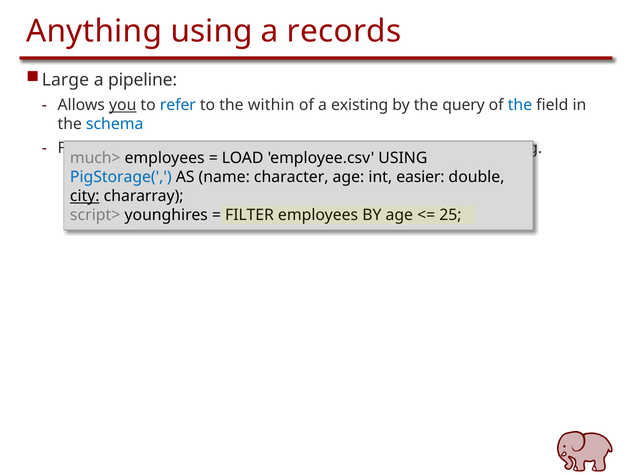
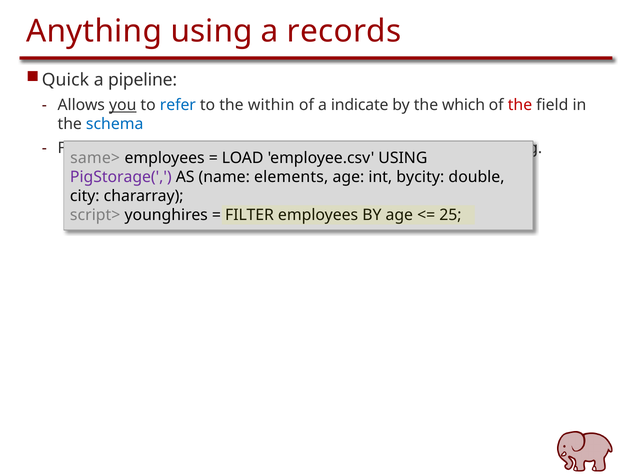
Large: Large -> Quick (65, 80)
existing: existing -> indicate (360, 105)
query: query -> which (464, 105)
the colour: blue -> red (520, 105)
much>: much> -> same> (95, 158)
PigStorage( colour: blue -> purple (121, 177)
character: character -> elements (291, 177)
easier: easier -> bycity (420, 177)
city underline: present -> none (85, 196)
